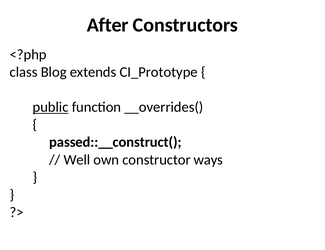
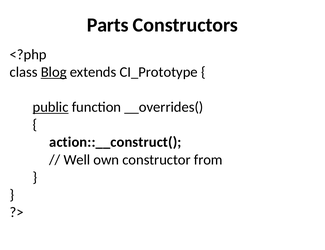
After: After -> Parts (108, 25)
Blog underline: none -> present (54, 72)
passed::__construct(: passed::__construct( -> action::__construct( (115, 142)
ways: ways -> from (208, 160)
